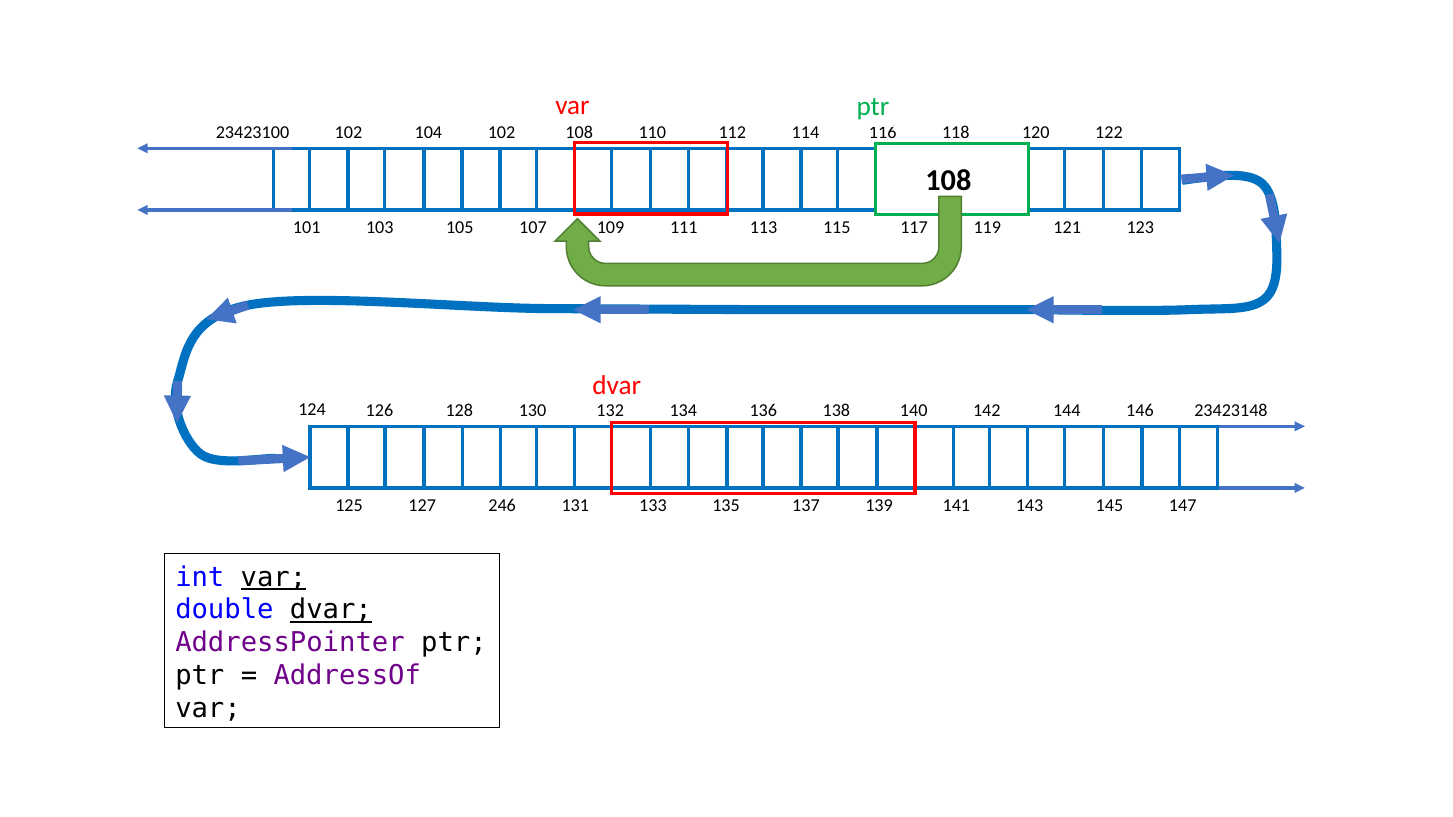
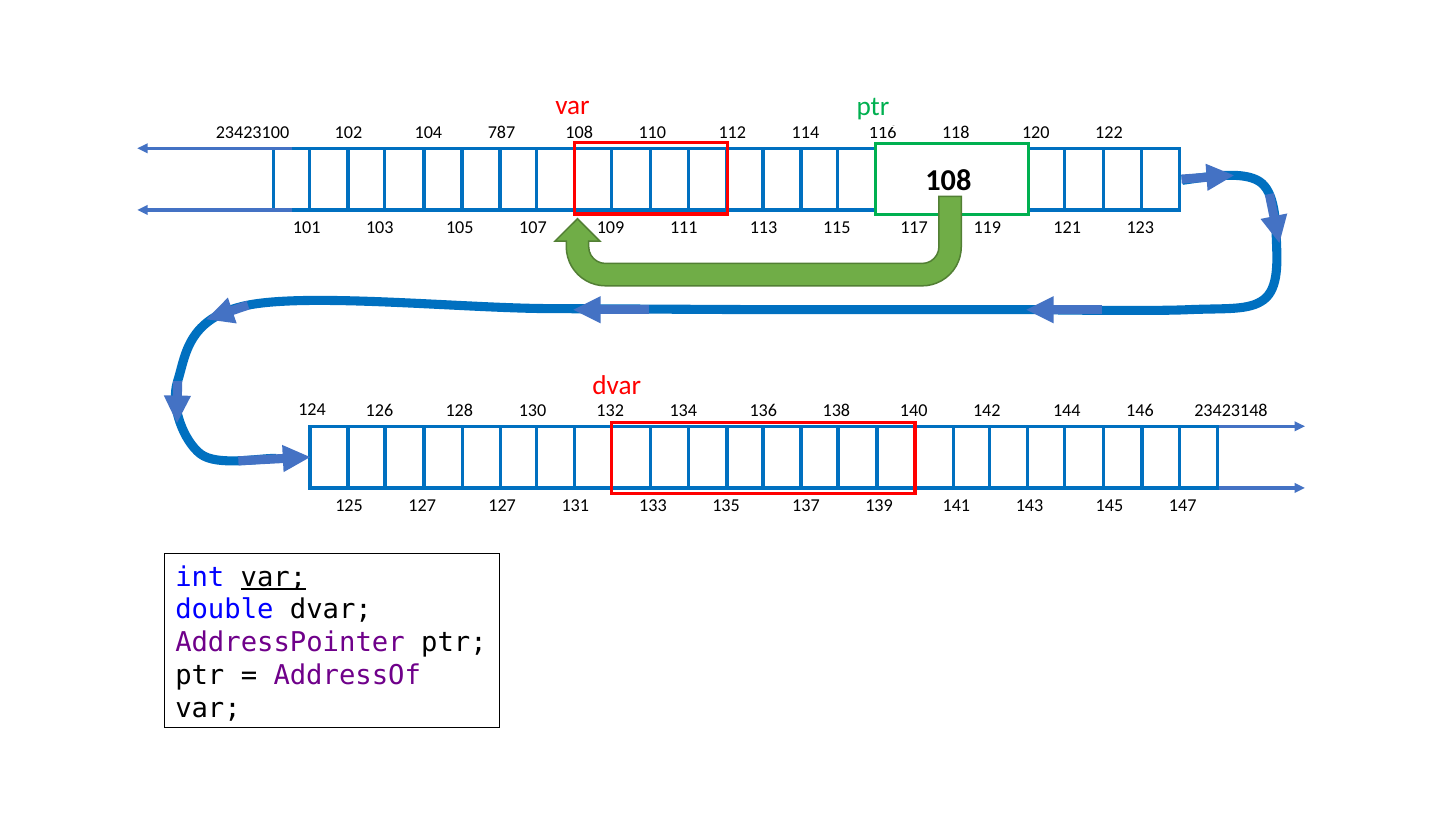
104 102: 102 -> 787 (502, 133)
127 246: 246 -> 127 (502, 506)
dvar underline: present -> none (331, 610)
